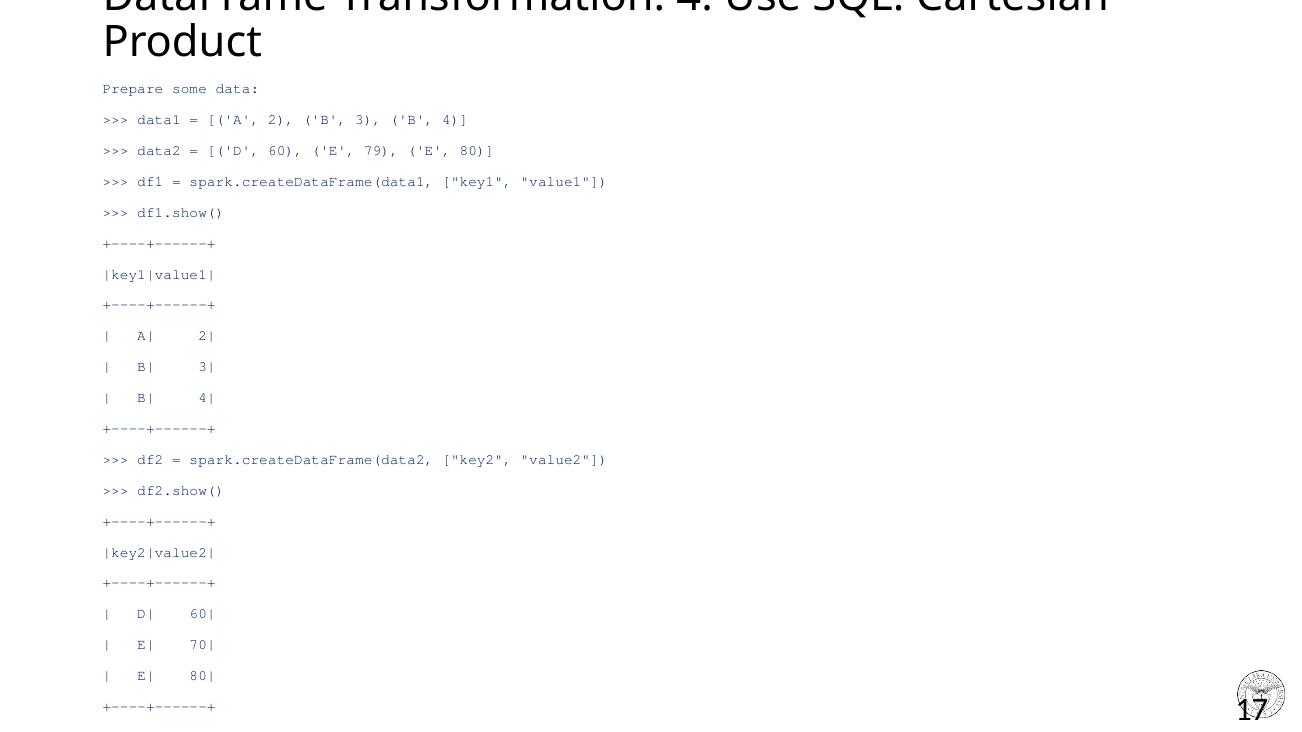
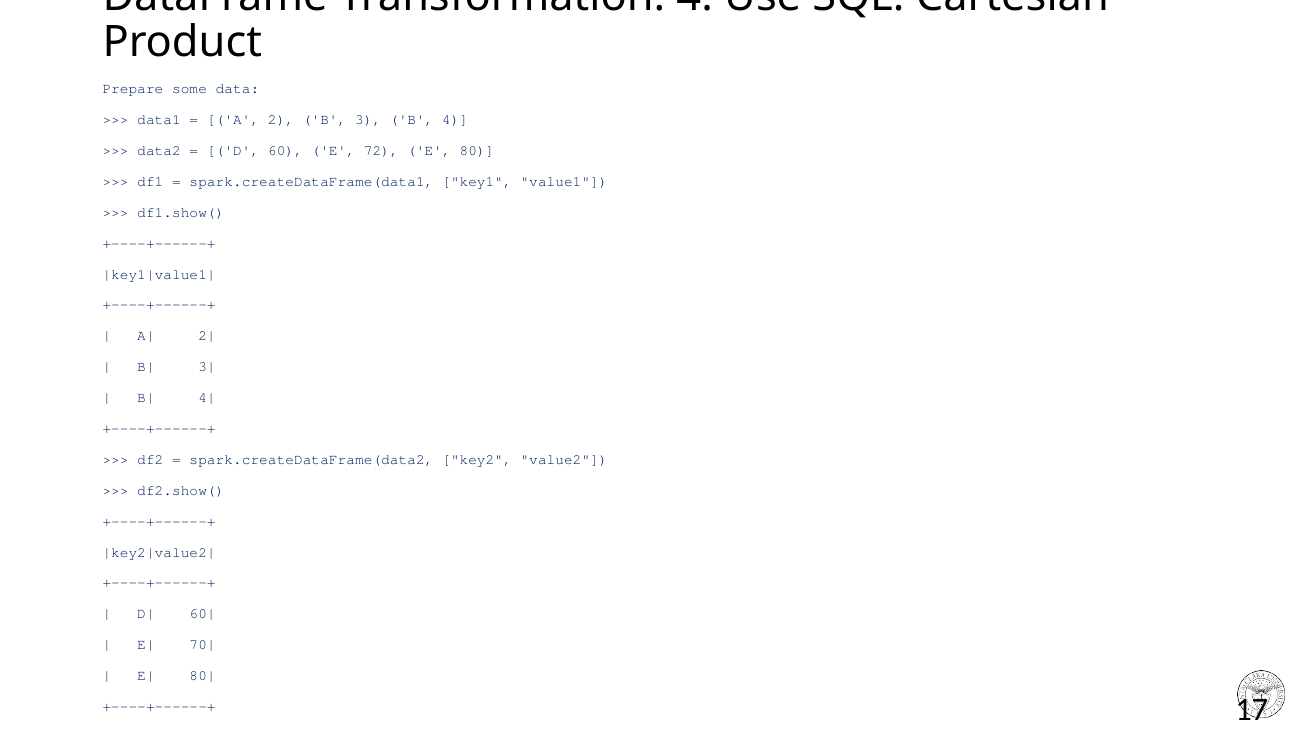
79: 79 -> 72 (381, 151)
